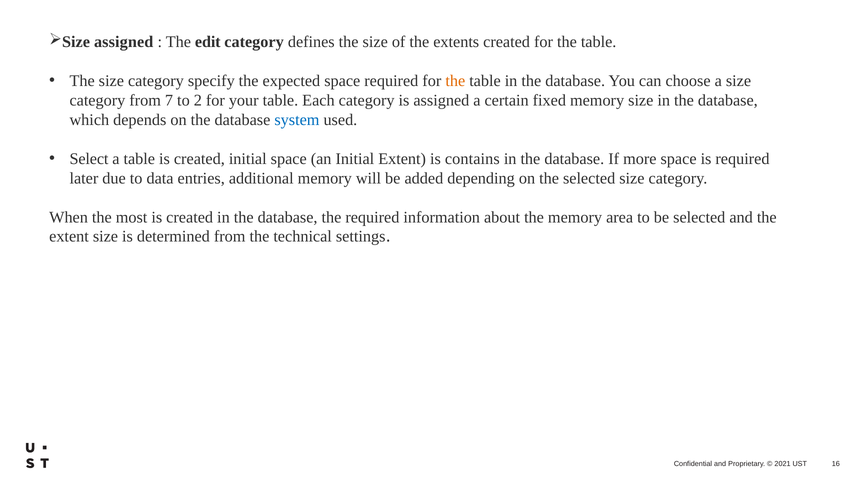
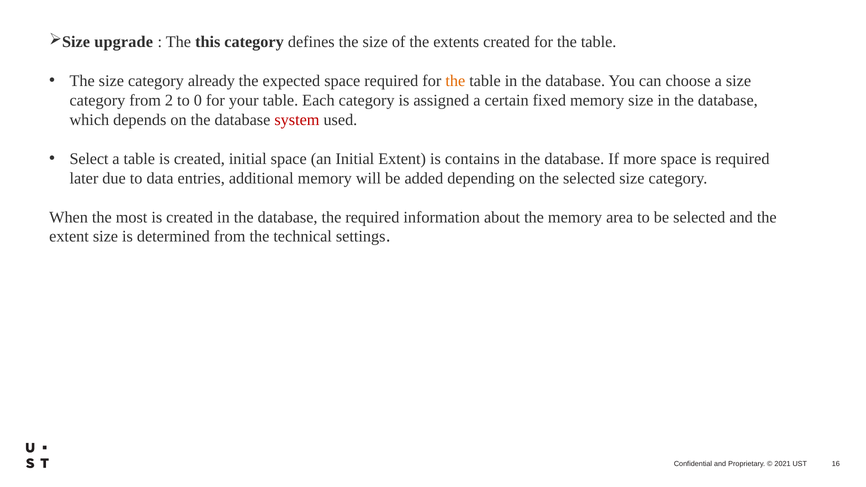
assigned: assigned -> upgrade (124, 42)
edit: edit -> this (208, 42)
specify: specify -> already (211, 81)
7: 7 -> 2 (169, 100)
2: 2 -> 0 (198, 100)
system colour: blue -> red (297, 120)
